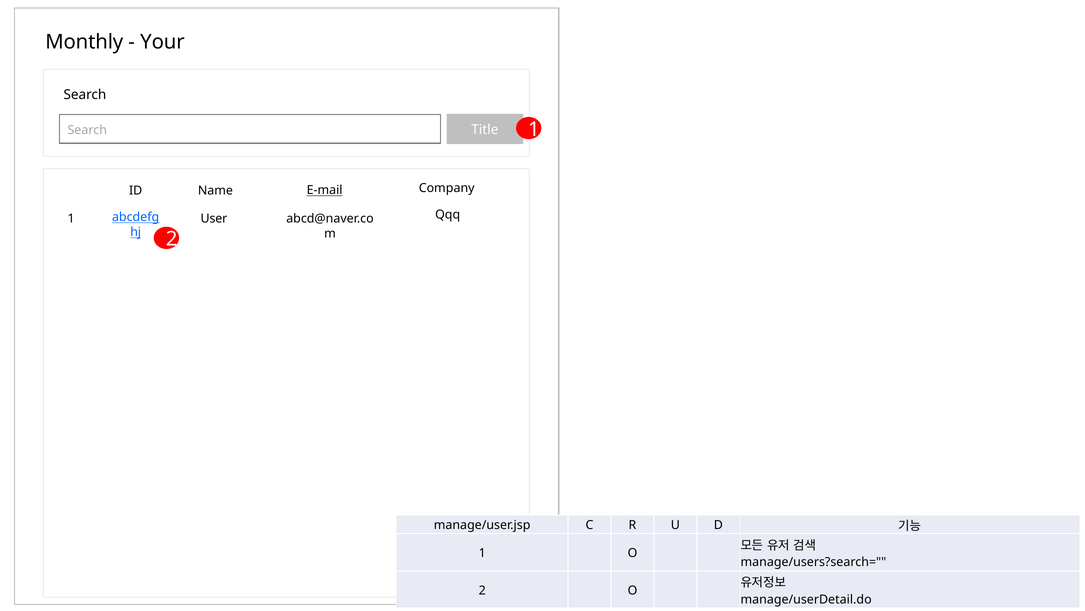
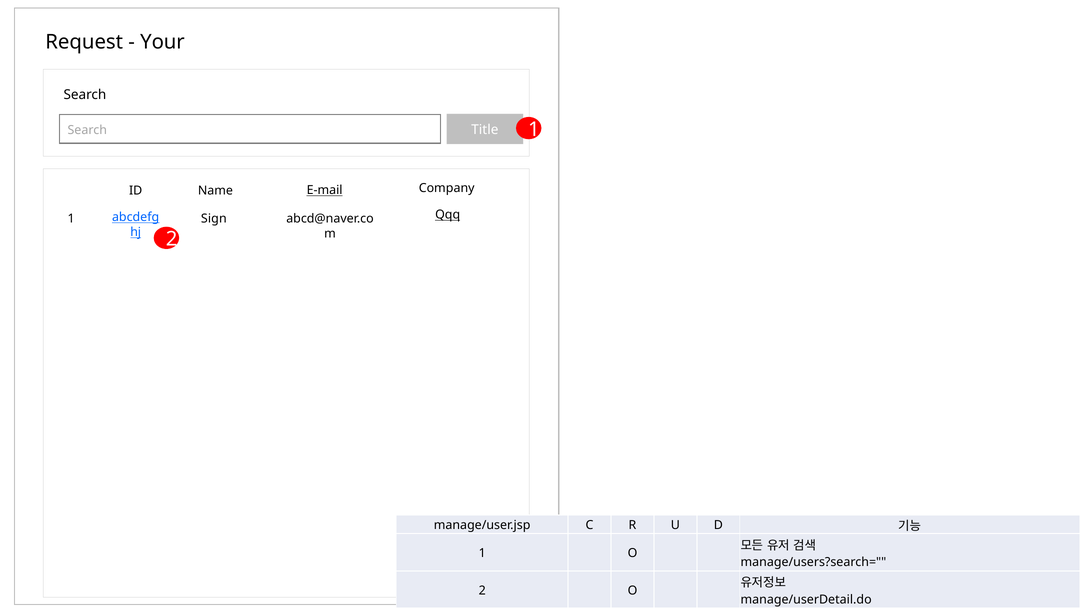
Monthly: Monthly -> Request (84, 42)
Qqq underline: none -> present (448, 215)
User: User -> Sign (214, 218)
